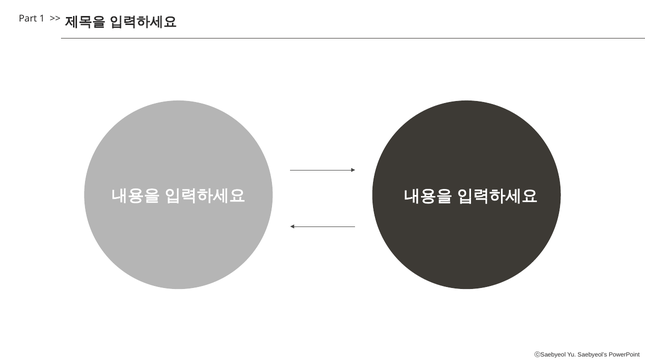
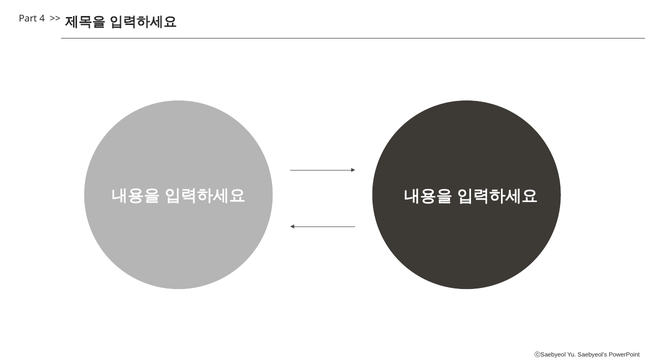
1: 1 -> 4 (42, 19)
